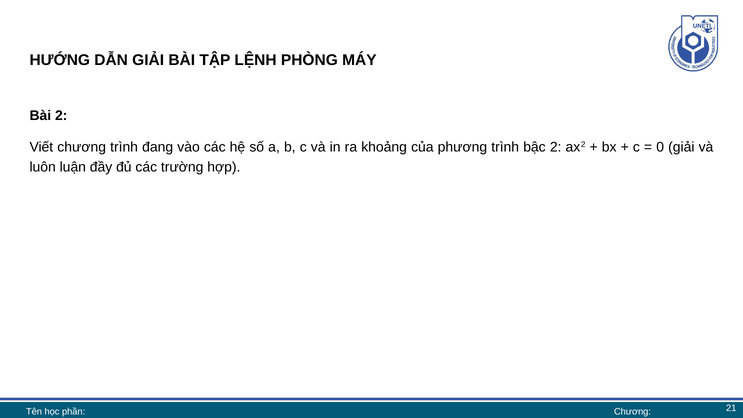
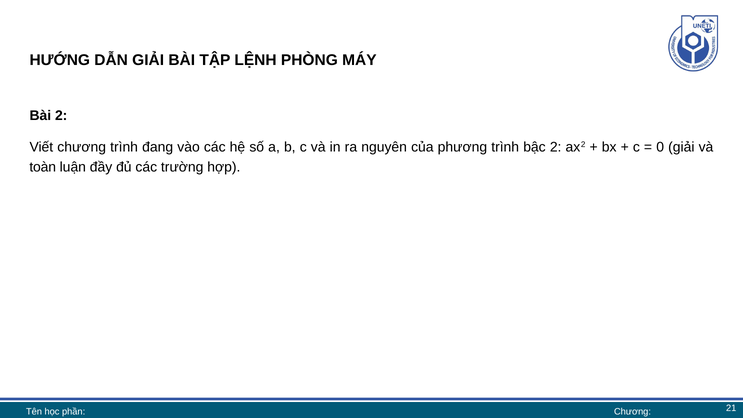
khoảng: khoảng -> nguyên (384, 147)
luôn: luôn -> toàn (43, 167)
